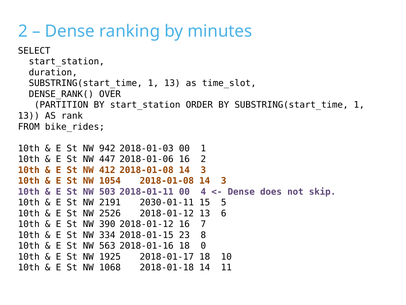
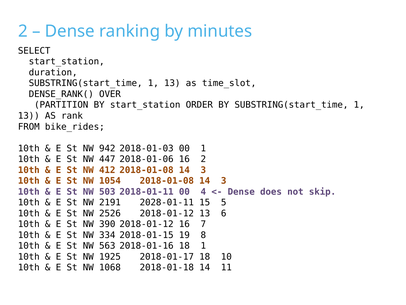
2030-01-11: 2030-01-11 -> 2028-01-11 (167, 202)
23: 23 -> 19 (184, 235)
18 0: 0 -> 1 (203, 246)
